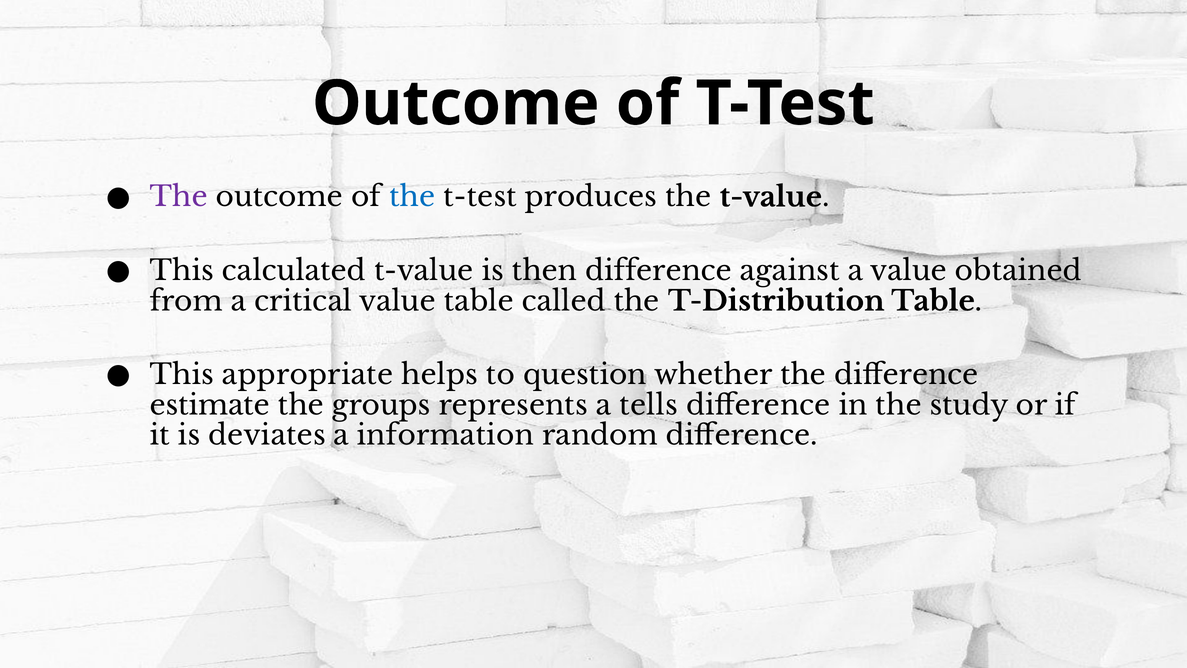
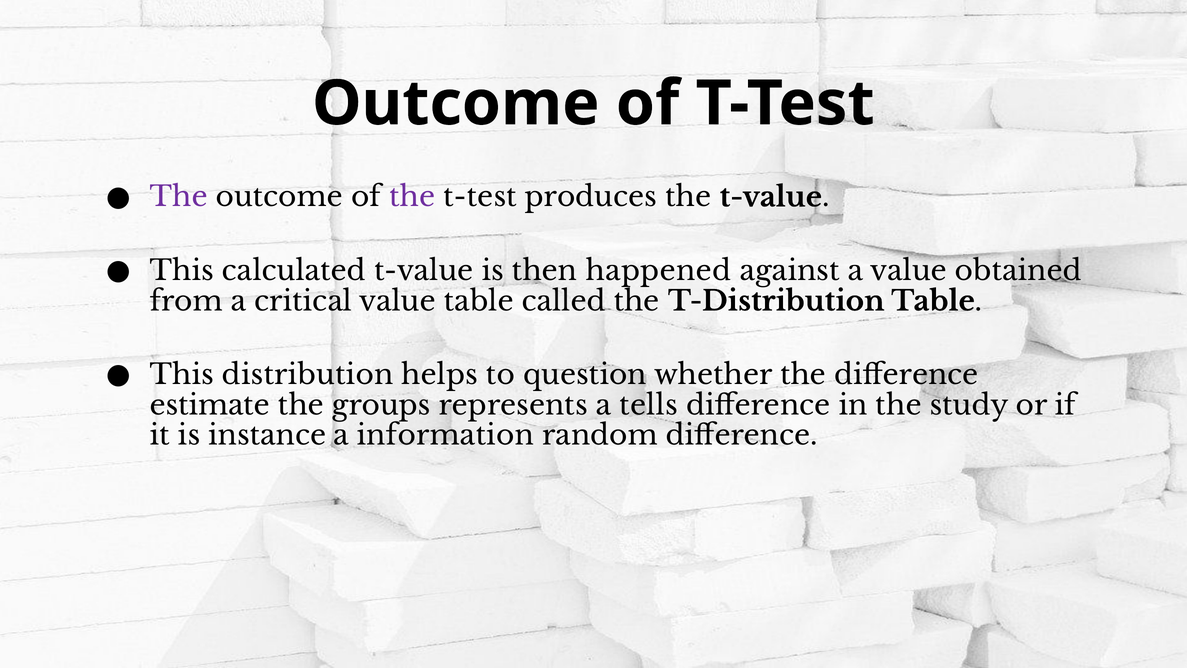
the colour: blue -> purple (412, 197)
then difference: difference -> happened (658, 271)
appropriate: appropriate -> distribution (308, 375)
deviates: deviates -> instance (267, 435)
